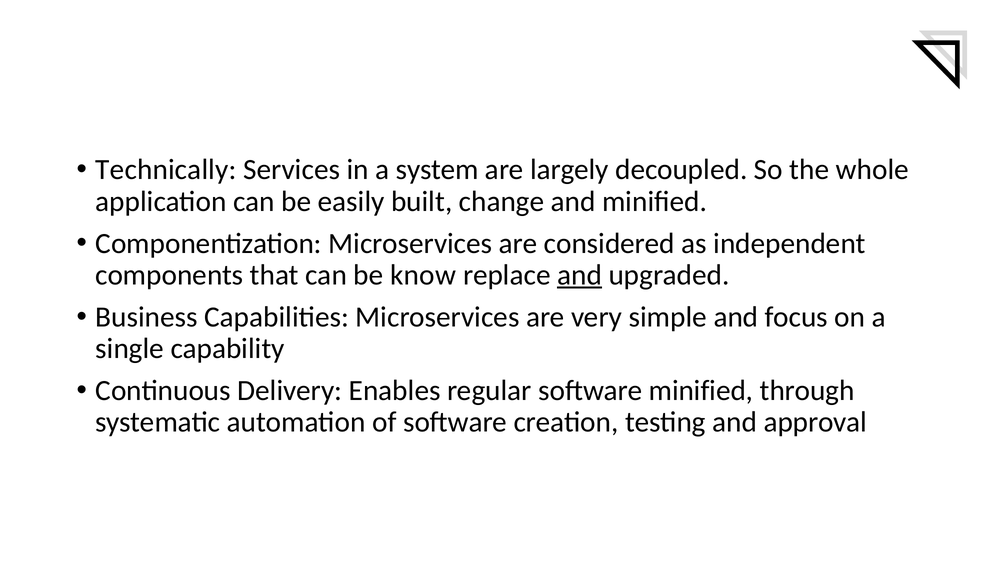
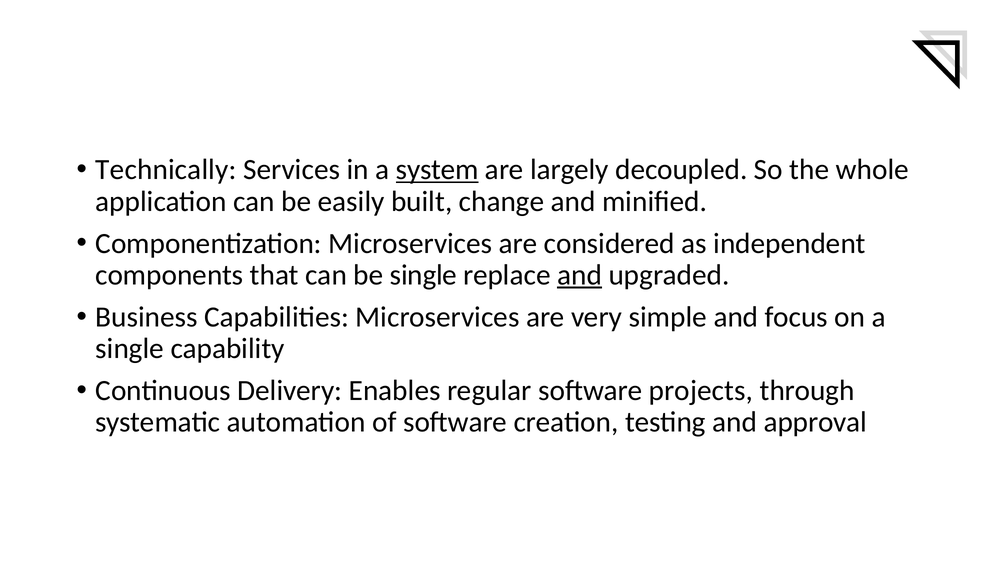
system underline: none -> present (437, 170)
be know: know -> single (423, 275)
software minified: minified -> projects (701, 391)
